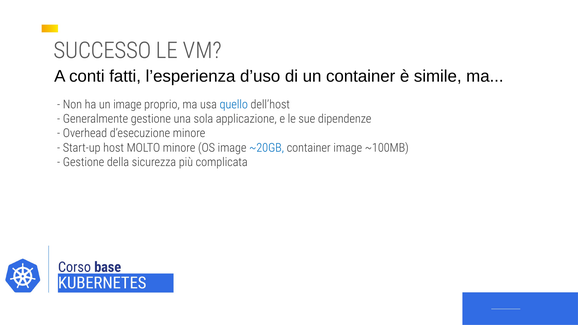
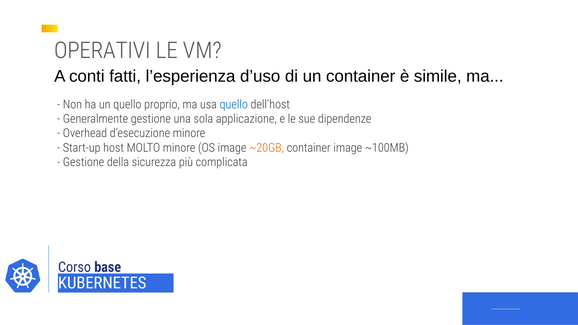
SUCCESSO: SUCCESSO -> OPERATIVI (102, 51)
un image: image -> quello (127, 104)
~20GB colour: blue -> orange (267, 148)
